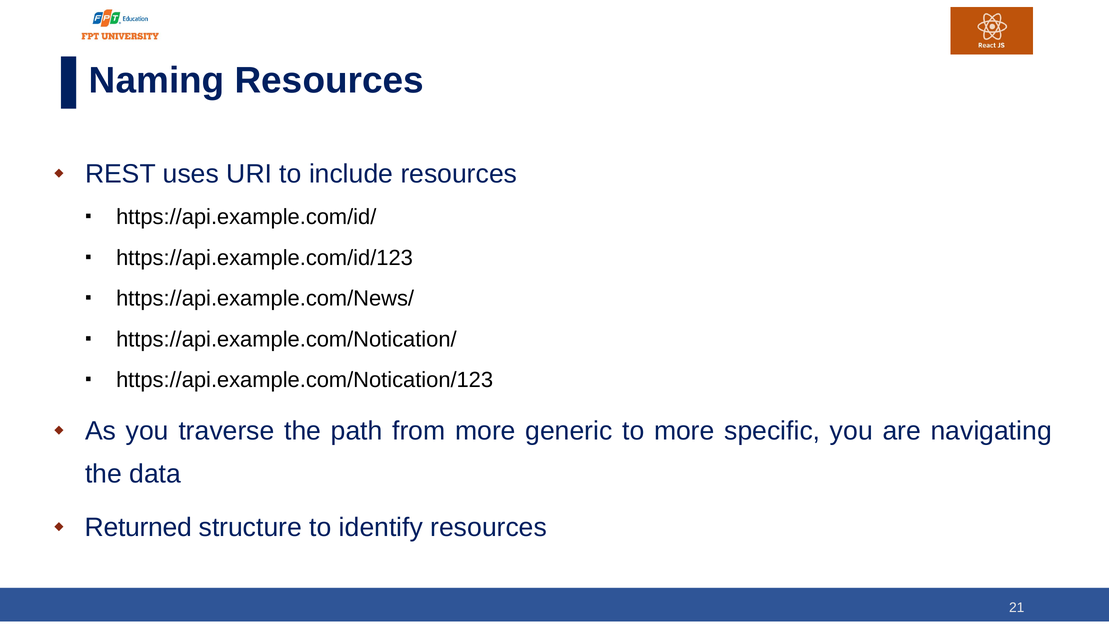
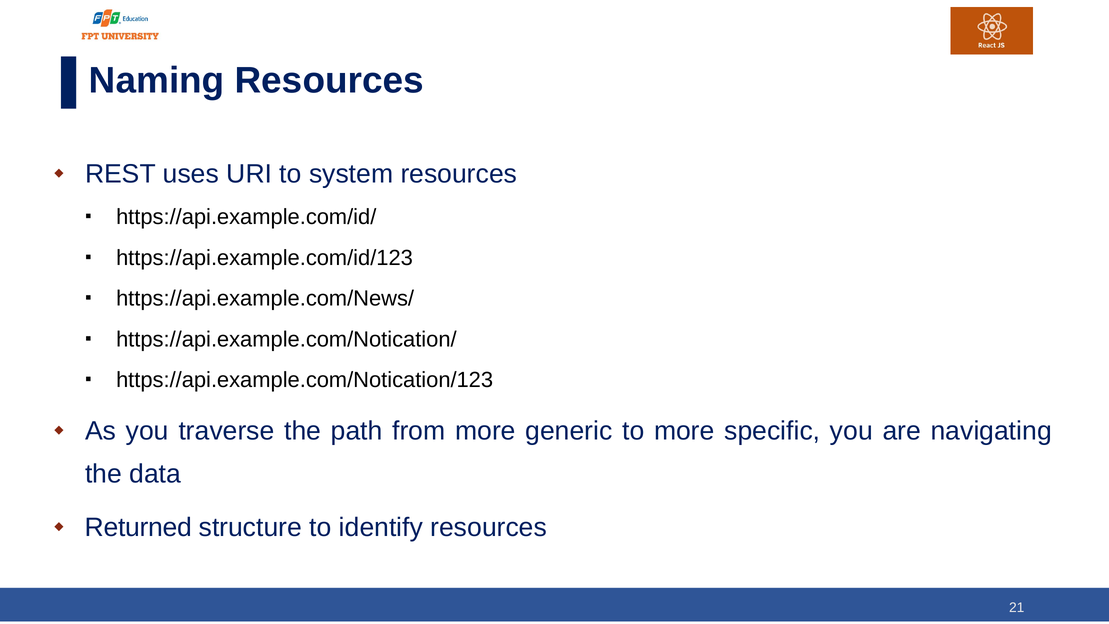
include: include -> system (351, 174)
